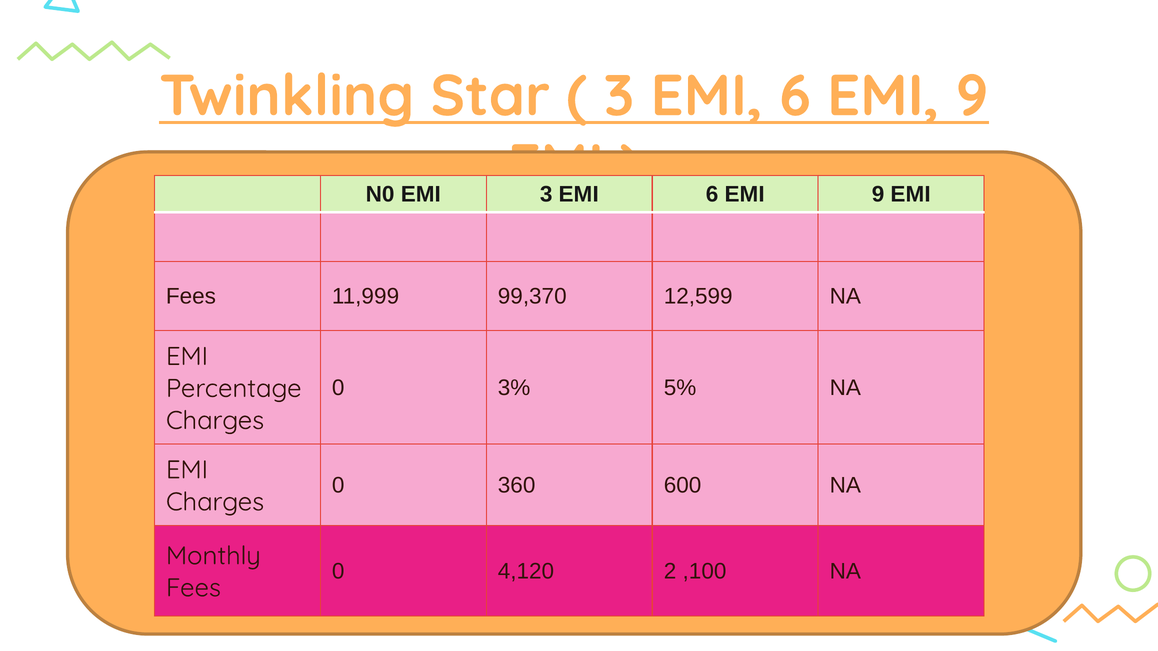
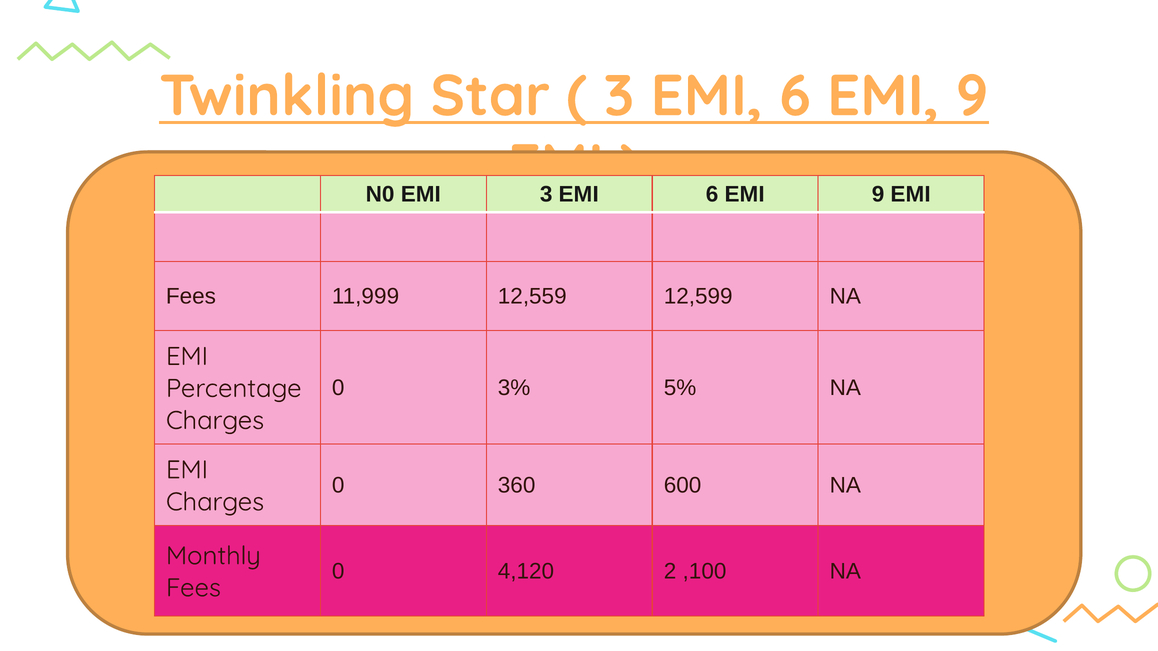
99,370: 99,370 -> 12,559 (532, 297)
